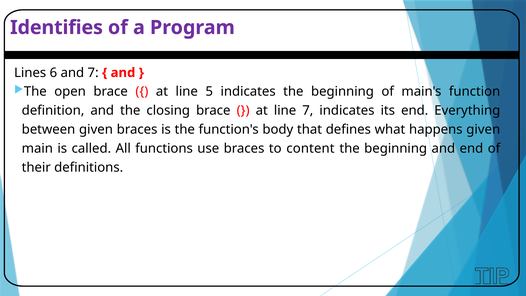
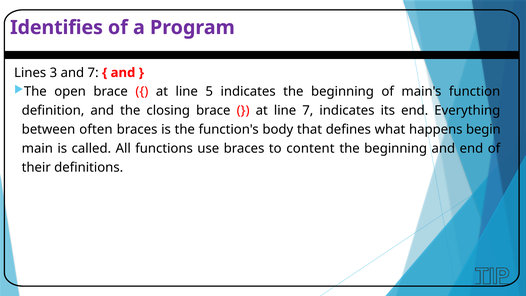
6: 6 -> 3 (53, 73)
between given: given -> often (96, 129)
happens given: given -> begin (483, 129)
